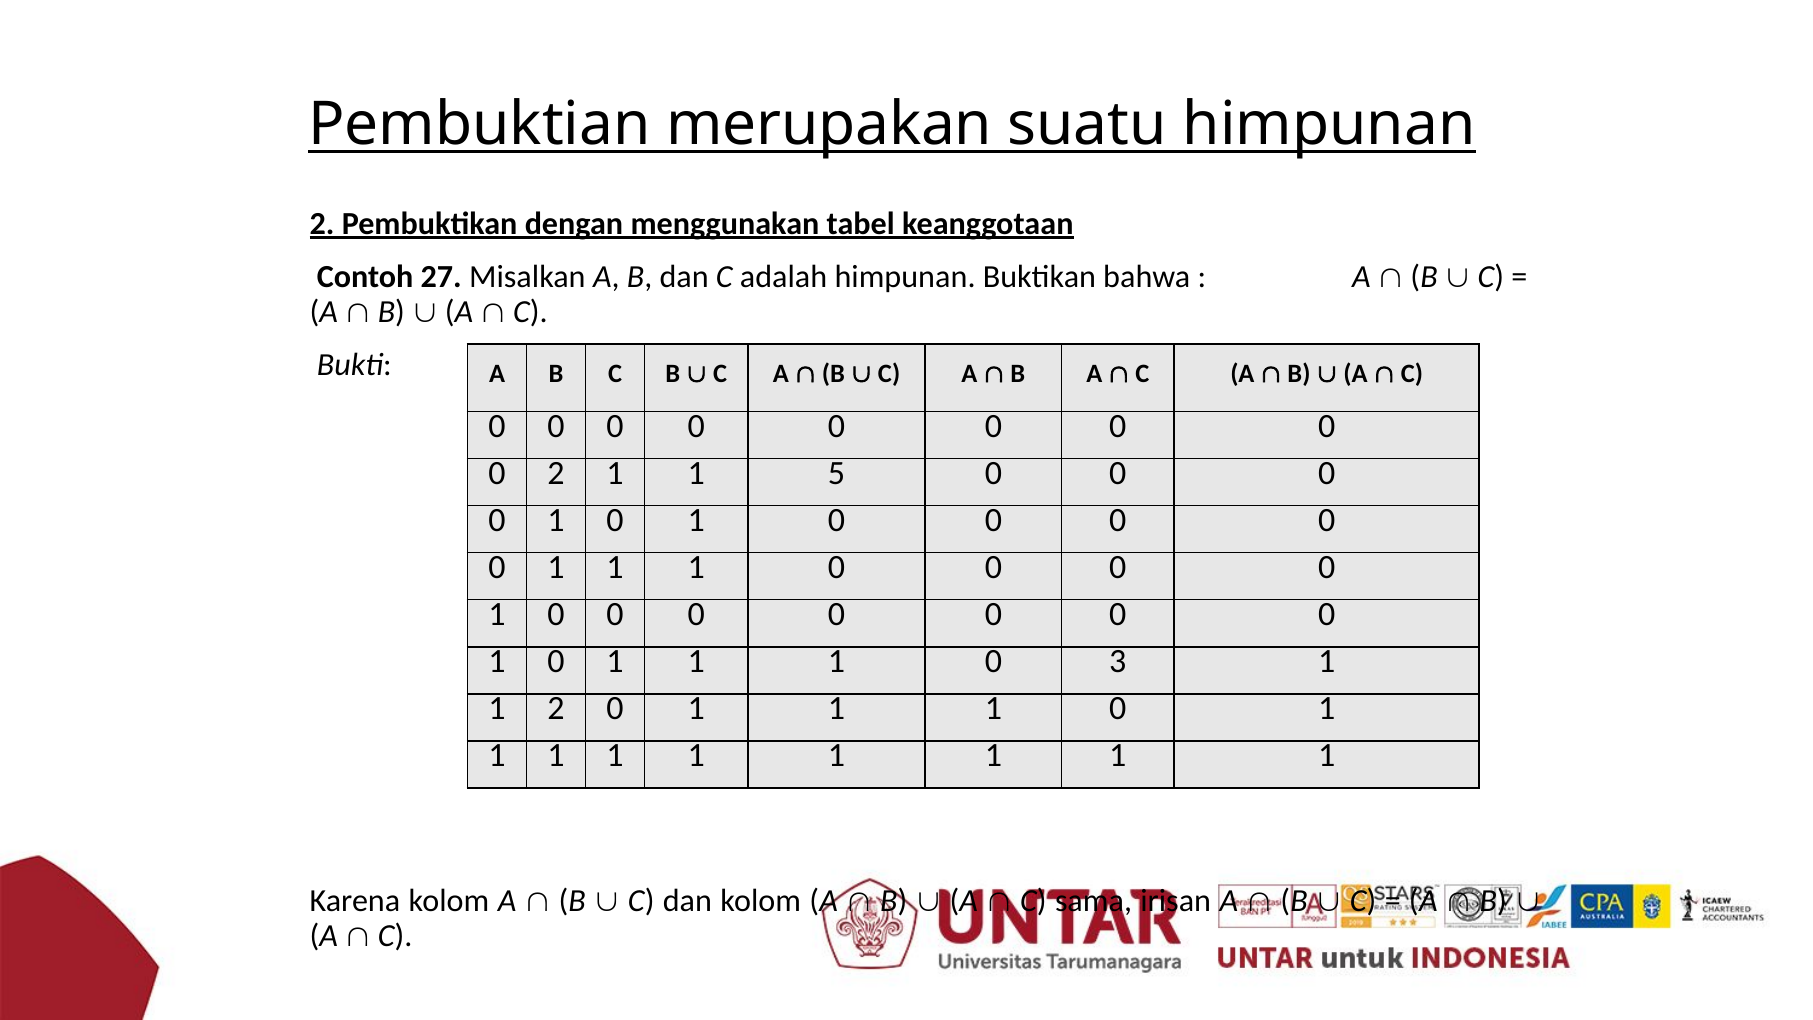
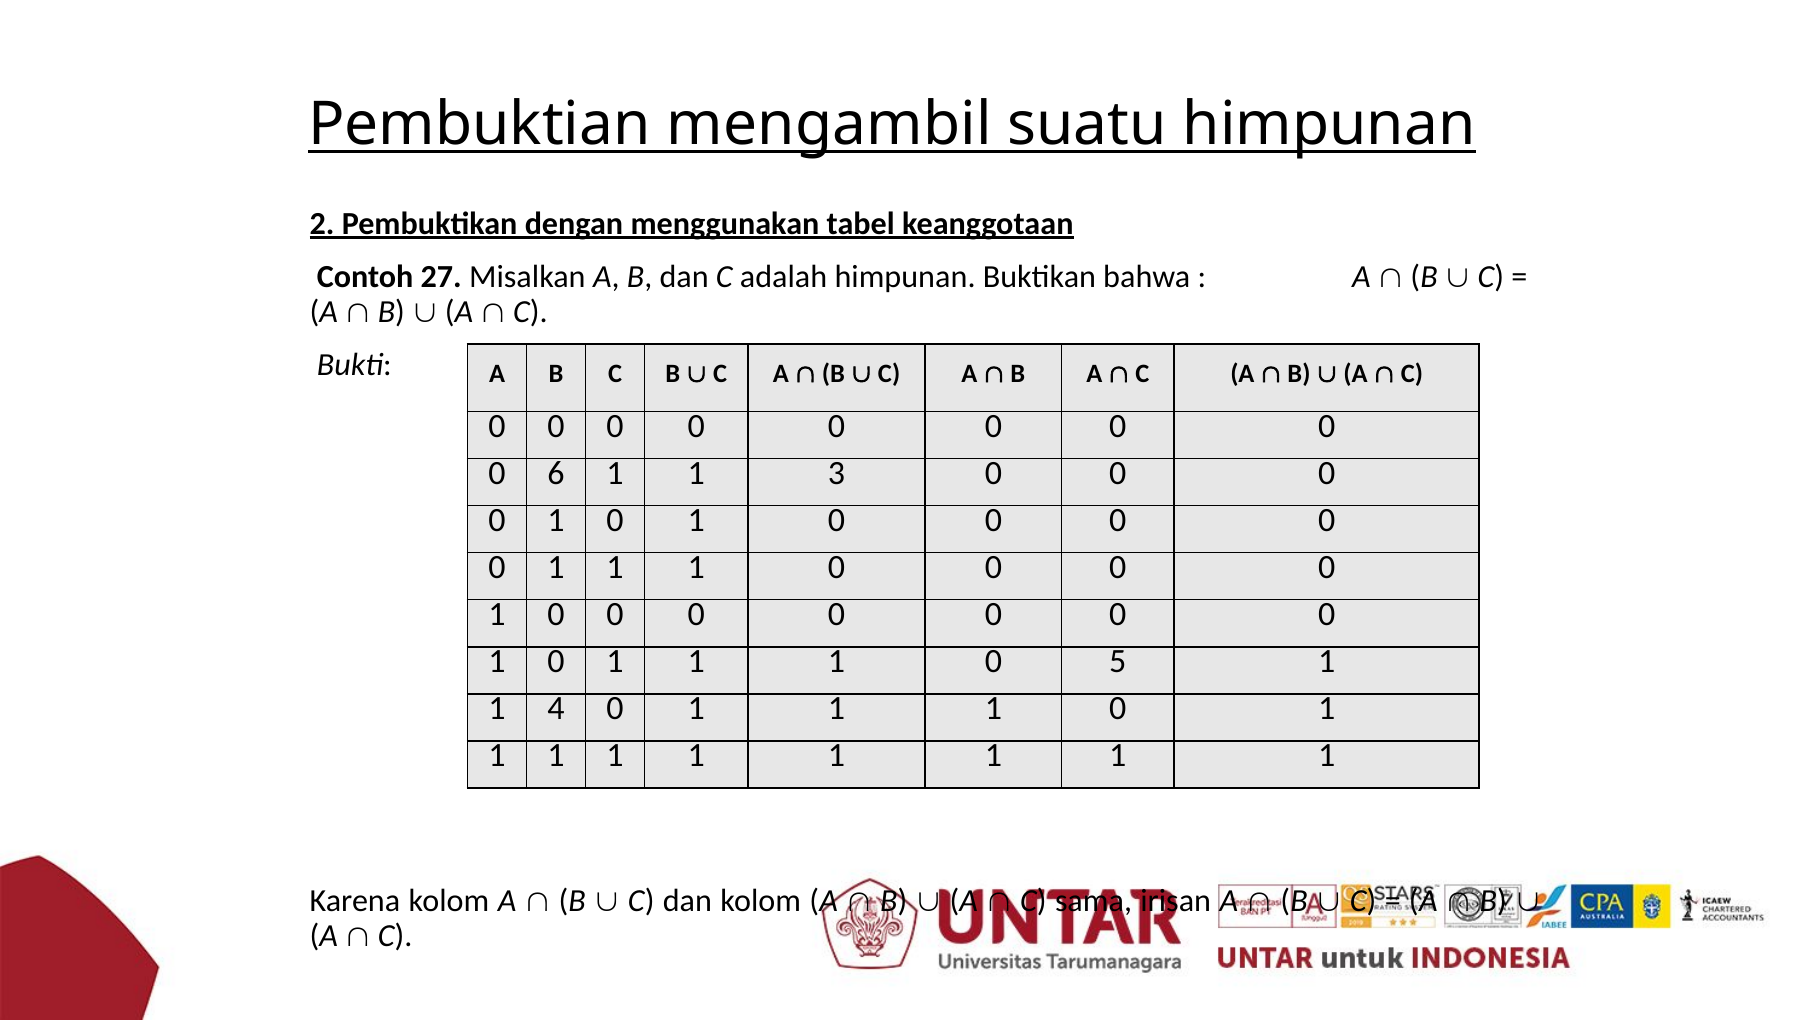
merupakan: merupakan -> mengambil (829, 124)
0 2: 2 -> 6 (556, 473)
5: 5 -> 3 (837, 473)
3: 3 -> 5 (1118, 661)
1 2: 2 -> 4 (556, 708)
